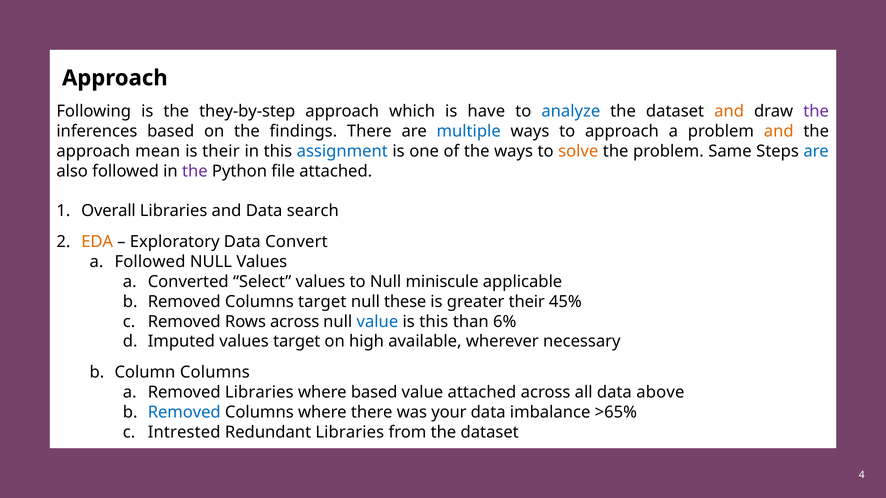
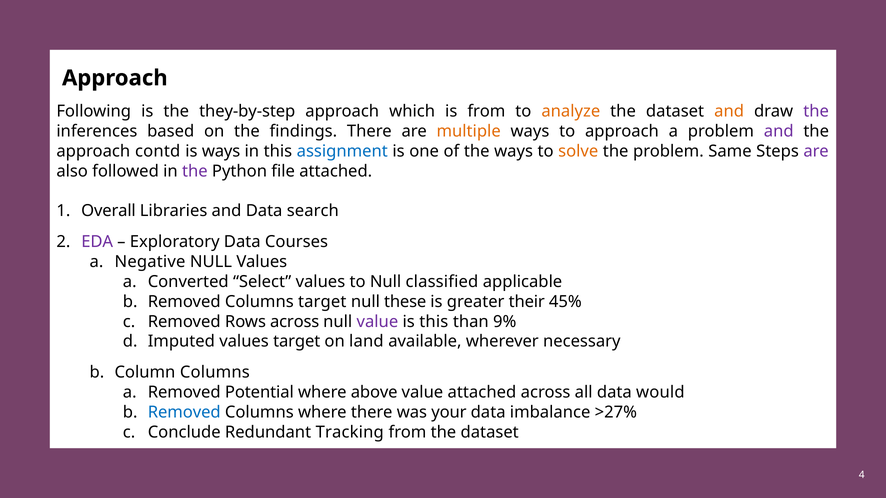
is have: have -> from (486, 111)
analyze colour: blue -> orange (571, 111)
multiple colour: blue -> orange (469, 131)
and colour: orange -> purple (779, 131)
mean: mean -> contd (158, 151)
is their: their -> ways (221, 151)
are colour: blue -> purple (816, 151)
EDA colour: orange -> purple (97, 242)
Convert: Convert -> Courses (296, 242)
a Followed: Followed -> Negative (150, 262)
miniscule: miniscule -> classified (442, 282)
value colour: blue -> purple (377, 322)
6%: 6% -> 9% (505, 322)
high: high -> land (366, 342)
Removed Libraries: Libraries -> Potential (259, 393)
where based: based -> above (374, 393)
above: above -> would (660, 393)
>65%: >65% -> >27% (616, 413)
Intrested: Intrested -> Conclude (184, 433)
Redundant Libraries: Libraries -> Tracking (350, 433)
